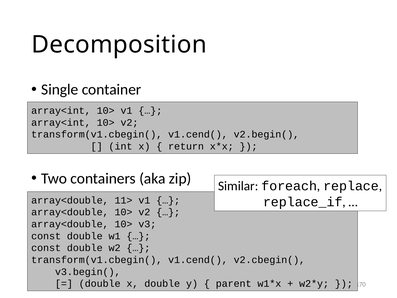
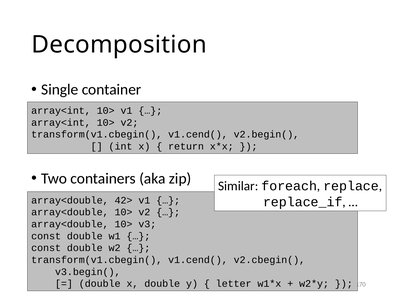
11>: 11> -> 42> (124, 200)
parent: parent -> letter (234, 283)
